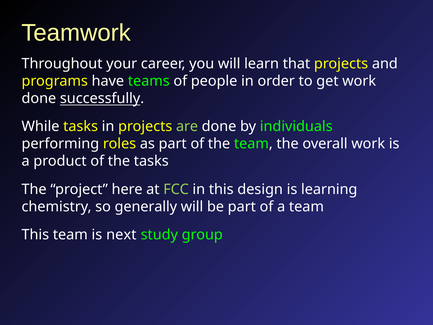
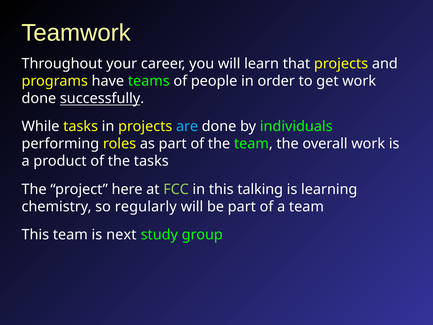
are colour: light green -> light blue (187, 126)
design: design -> talking (260, 189)
generally: generally -> regularly (146, 207)
